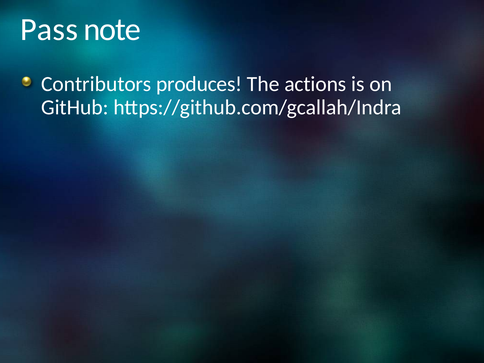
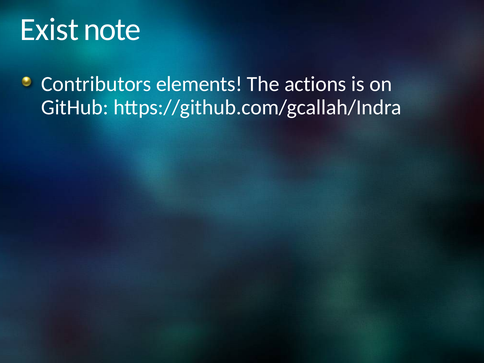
Pass: Pass -> Exist (49, 29)
produces: produces -> elements (199, 84)
